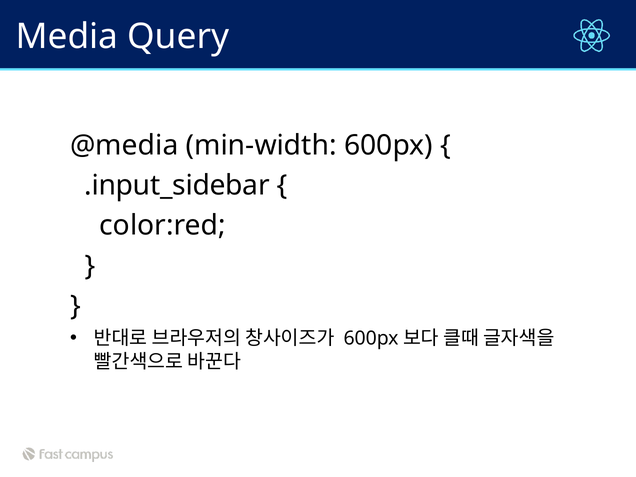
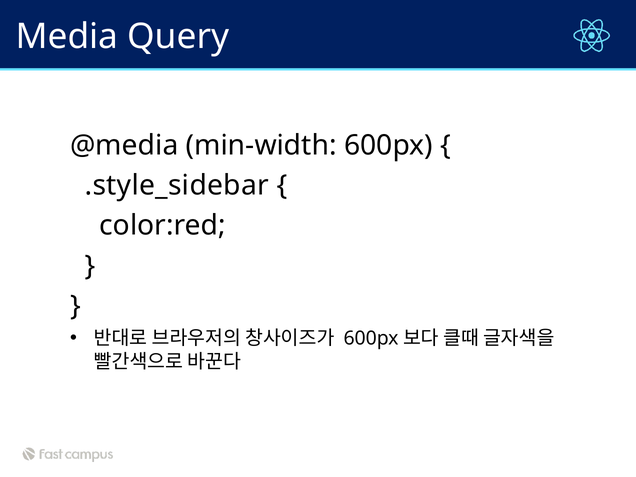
.input_sidebar: .input_sidebar -> .style_sidebar (177, 186)
